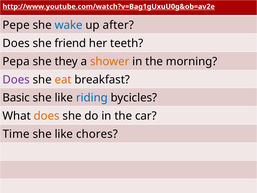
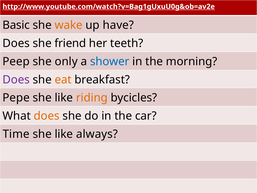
Pepe: Pepe -> Basic (16, 25)
wake colour: blue -> orange (69, 25)
after: after -> have (118, 25)
Pepa: Pepa -> Peep (16, 61)
they: they -> only (66, 61)
shower colour: orange -> blue (110, 61)
Basic: Basic -> Pepe (16, 98)
riding colour: blue -> orange (92, 98)
chores: chores -> always (97, 134)
